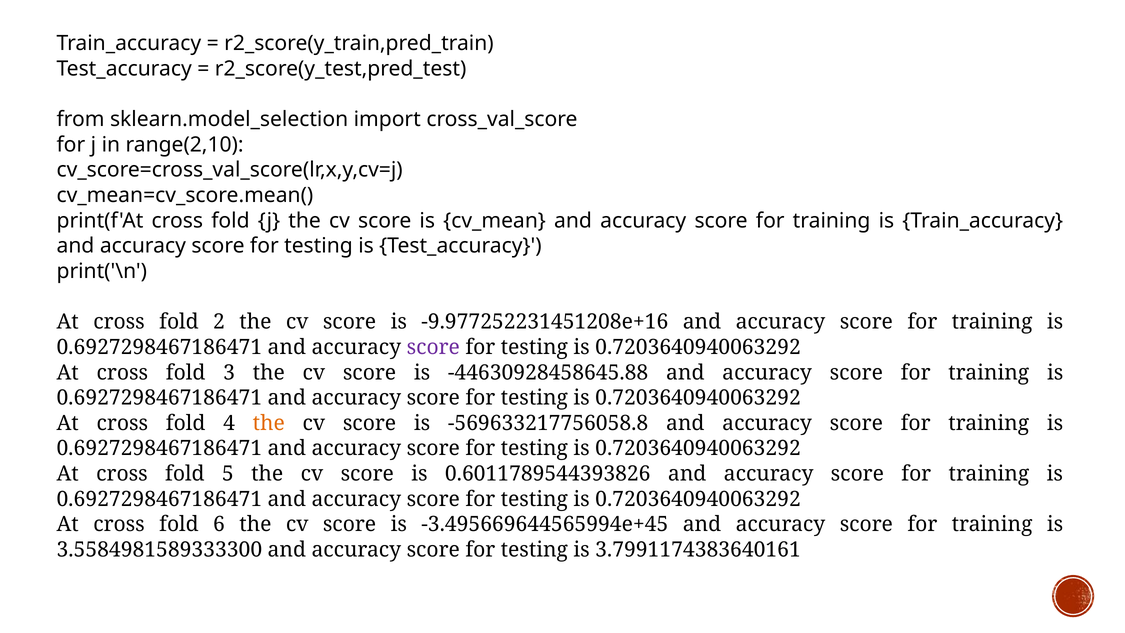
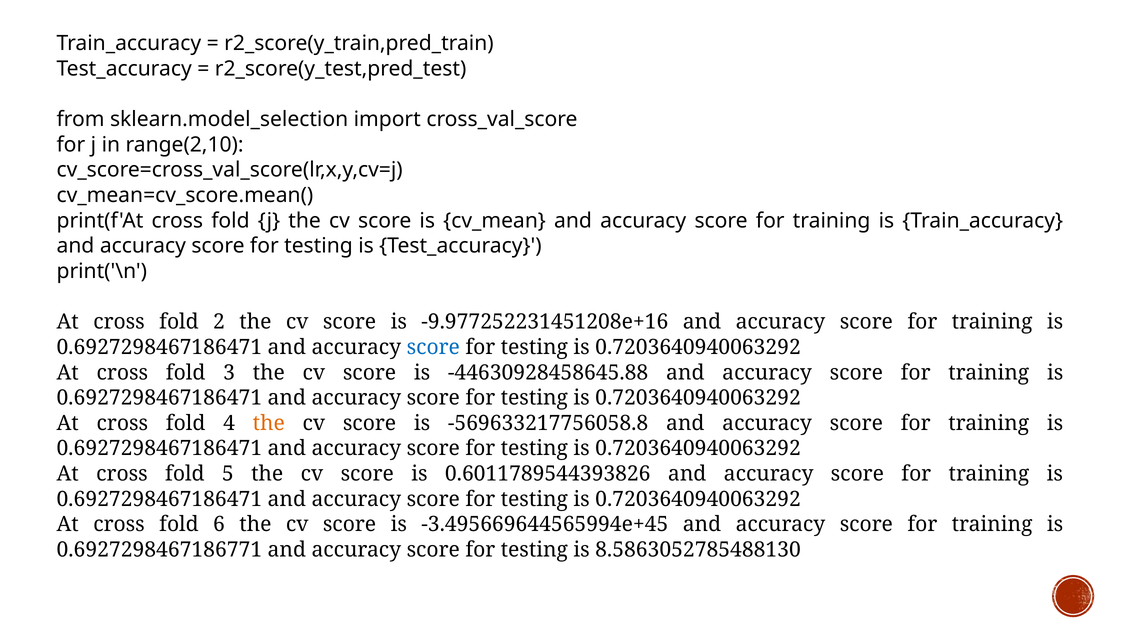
score colour: purple -> blue (433, 347)
3.5584981589333300: 3.5584981589333300 -> 0.6927298467186771 (159, 550)
3.7991174383640161: 3.7991174383640161 -> 8.5863052785488130 (698, 550)
